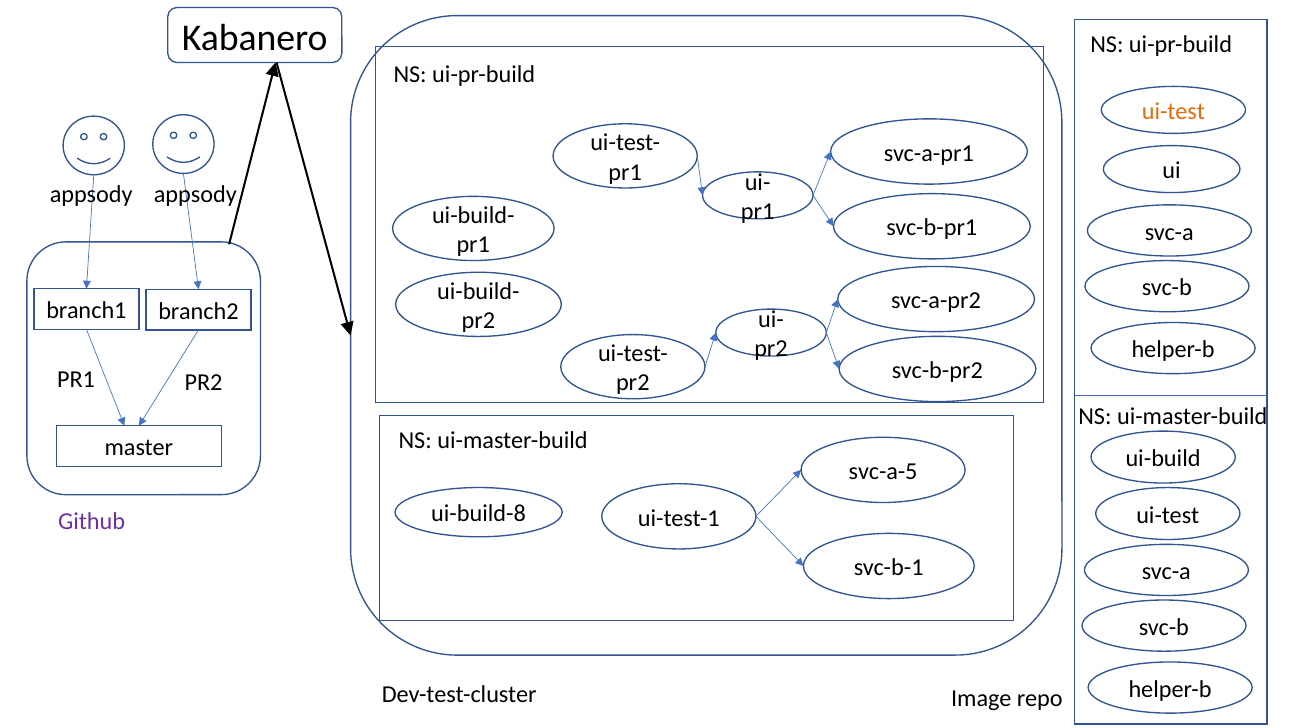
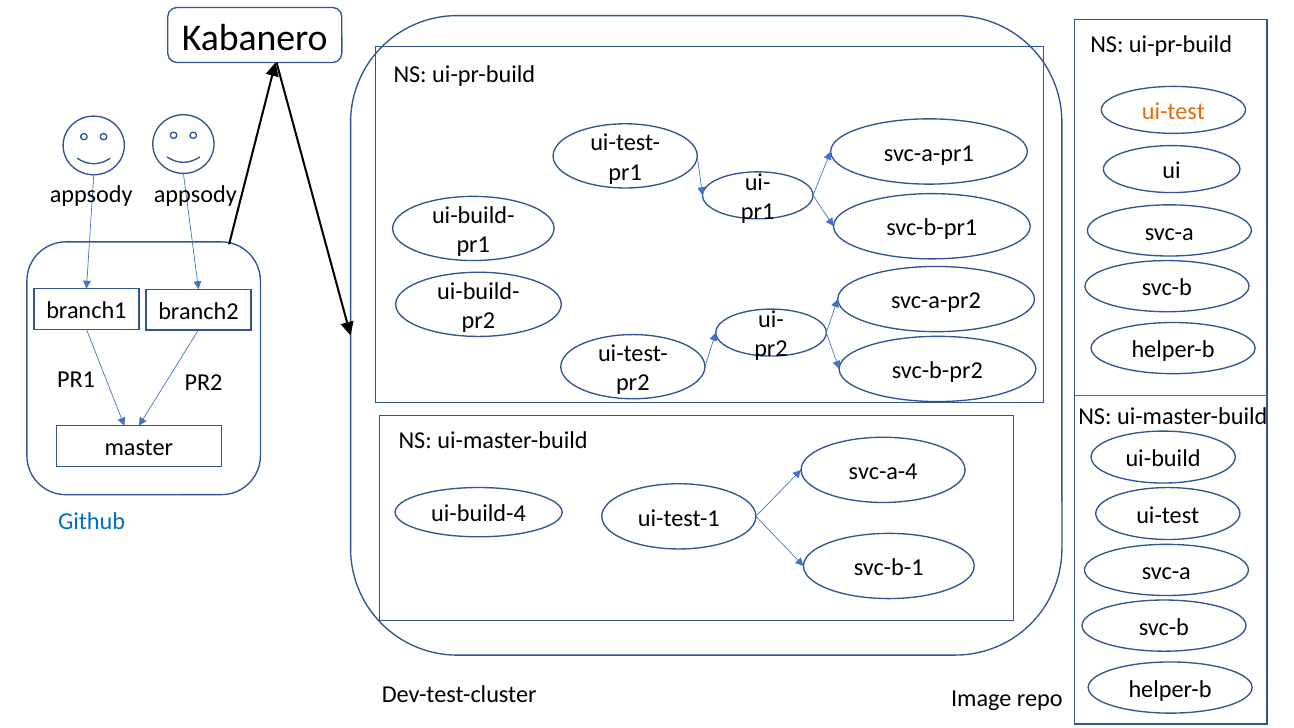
svc-a-5: svc-a-5 -> svc-a-4 (883, 471)
ui-build-8: ui-build-8 -> ui-build-4 (479, 514)
Github colour: purple -> blue (92, 521)
